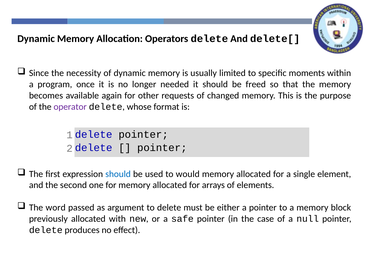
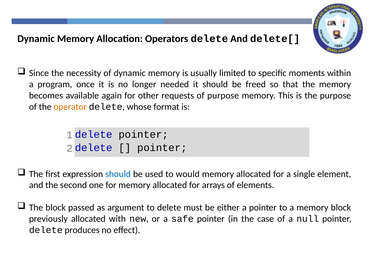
of changed: changed -> purpose (223, 95)
operator colour: purple -> orange (70, 107)
The word: word -> block (56, 207)
